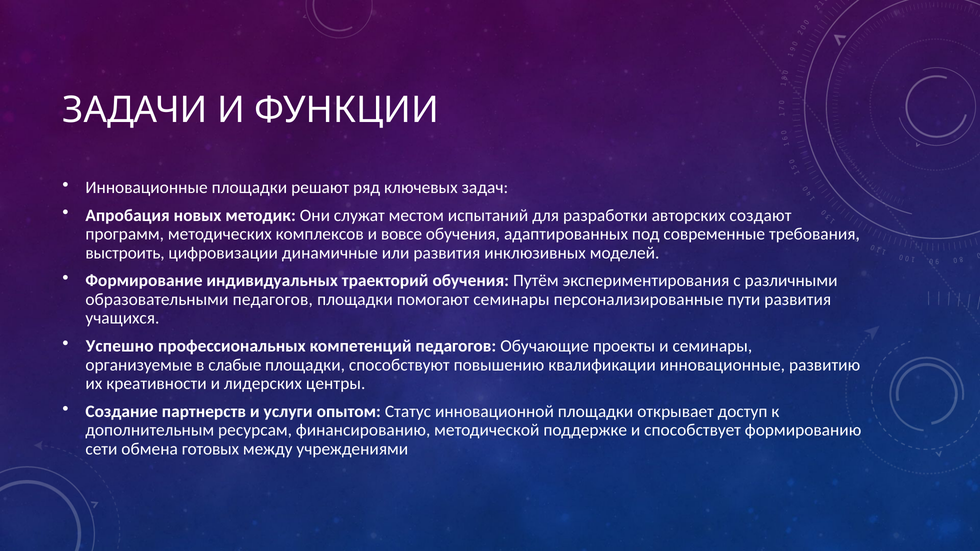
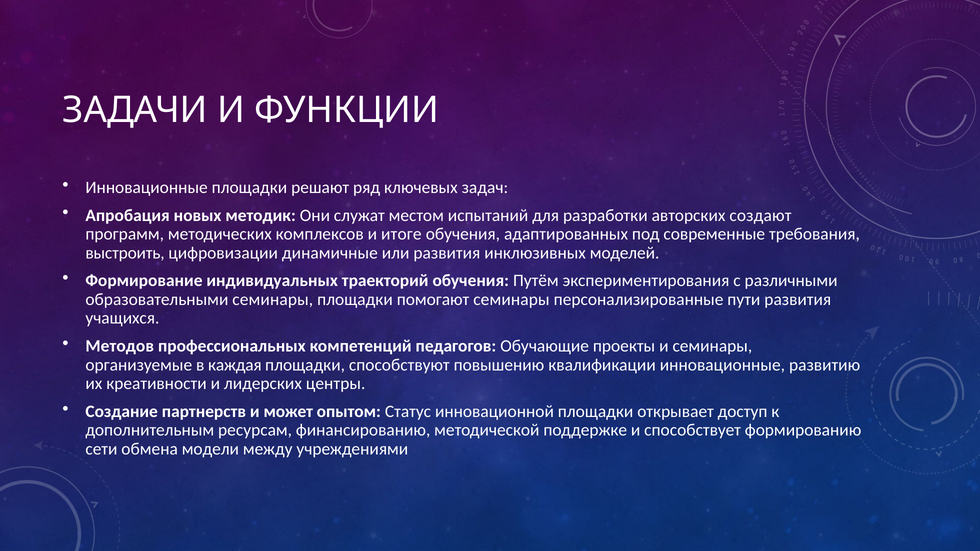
вовсе: вовсе -> итоге (401, 234)
образовательными педагогов: педагогов -> семинары (273, 300)
Успешно: Успешно -> Методов (120, 346)
слабые: слабые -> каждая (235, 365)
услуги: услуги -> может (288, 412)
готовых: готовых -> модели (210, 449)
